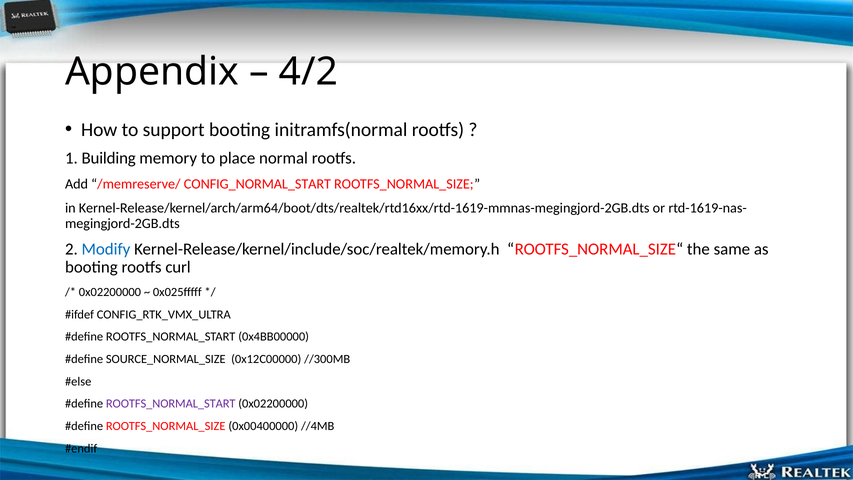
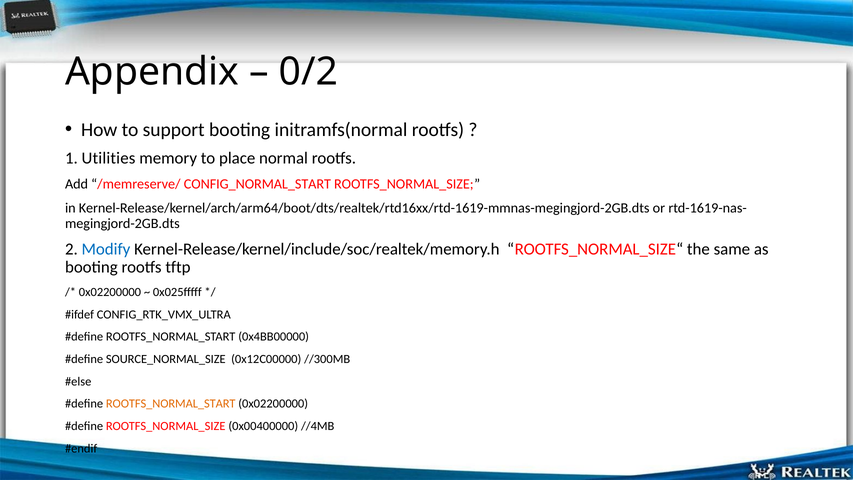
4/2: 4/2 -> 0/2 (309, 72)
Building: Building -> Utilities (108, 158)
curl: curl -> tftp (178, 267)
ROOTFS_NORMAL_START colour: purple -> orange (171, 404)
